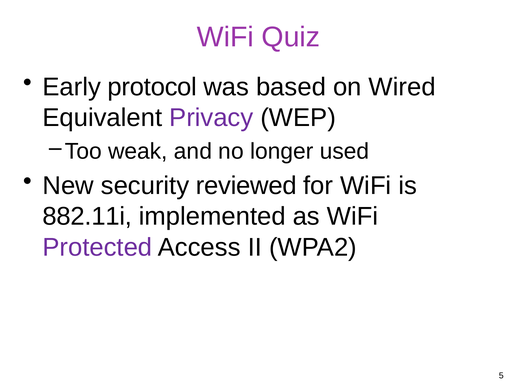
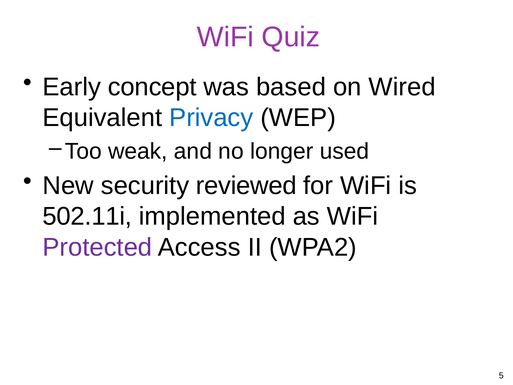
protocol: protocol -> concept (152, 87)
Privacy colour: purple -> blue (211, 118)
882.11i: 882.11i -> 502.11i (87, 216)
